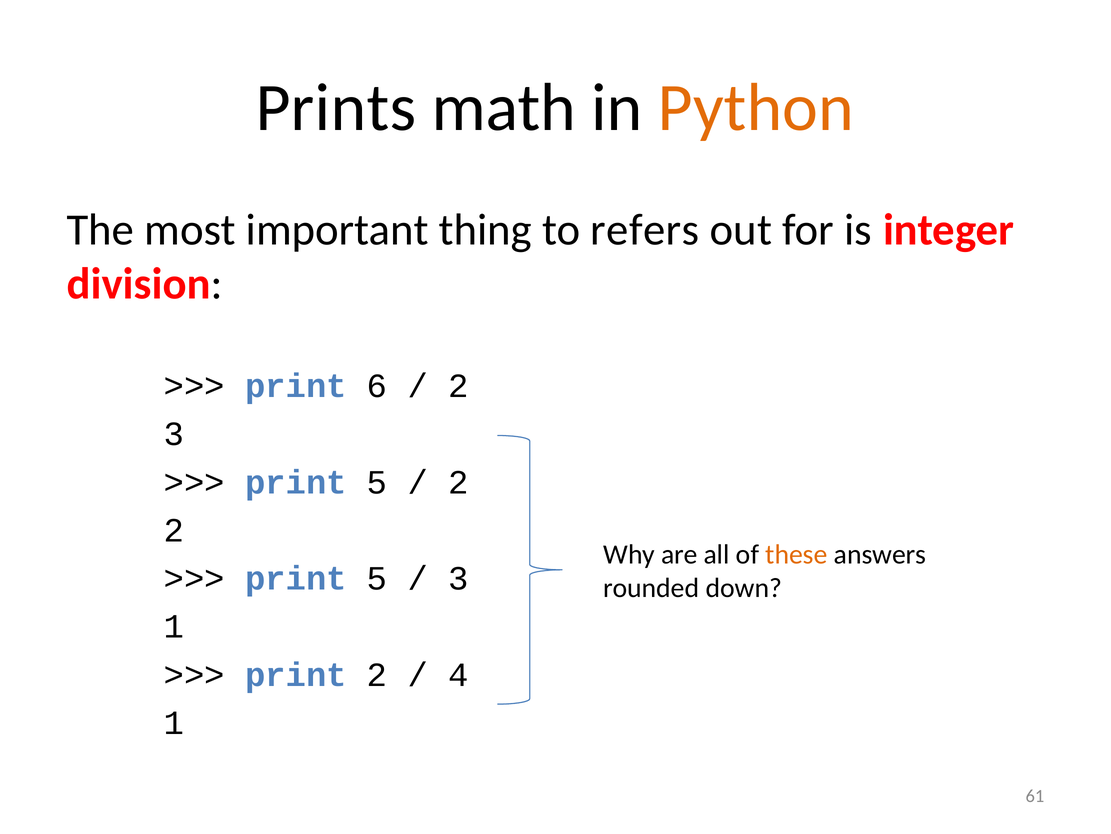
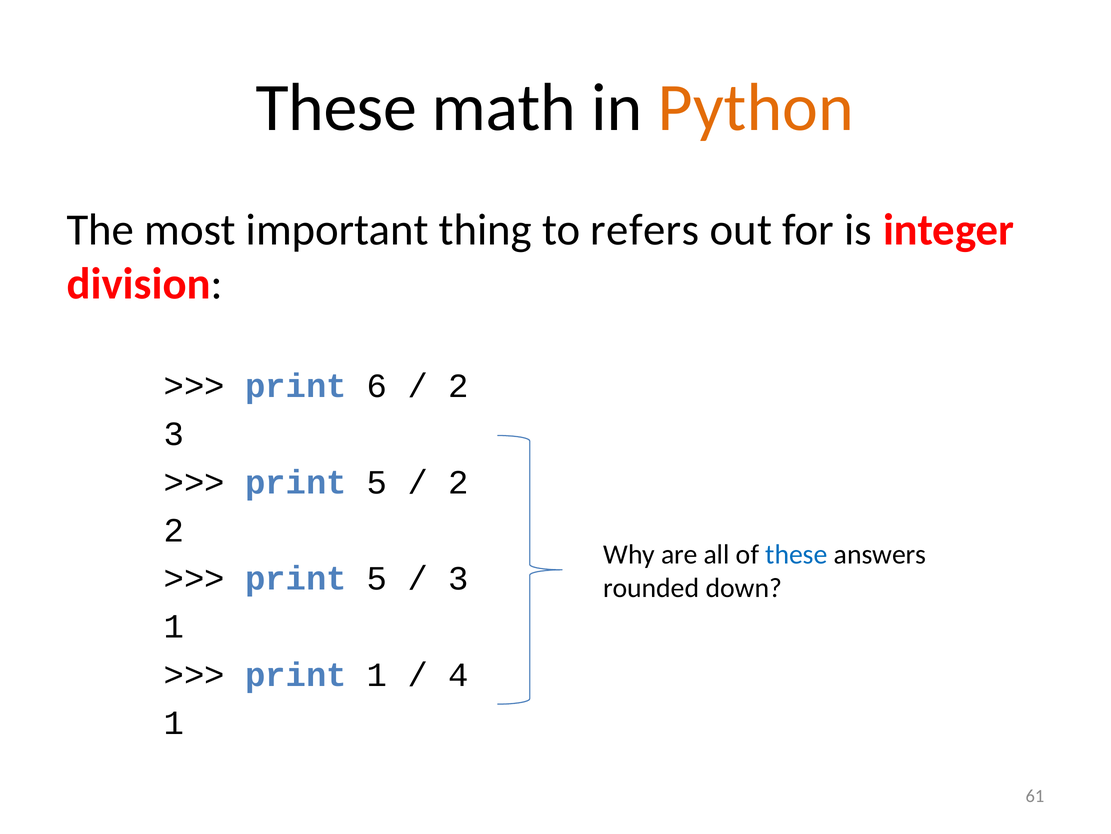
Prints: Prints -> These (336, 108)
these colour: orange -> blue (796, 554)
print 2: 2 -> 1 (377, 674)
